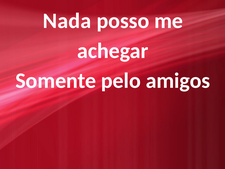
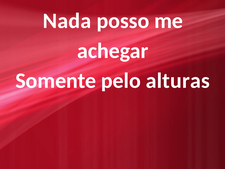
amigos: amigos -> alturas (178, 81)
